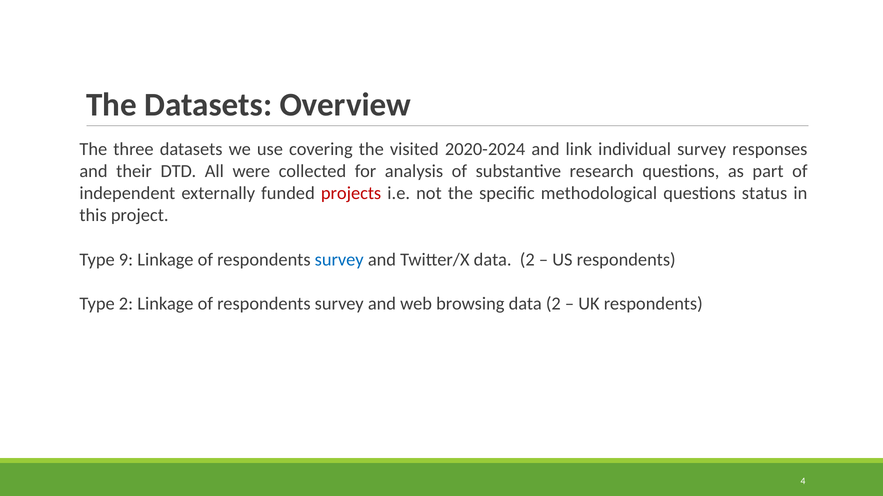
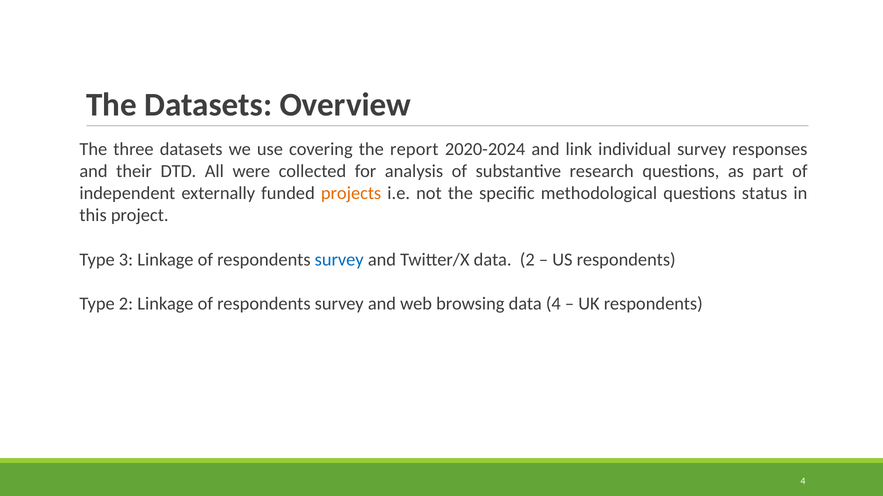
visited: visited -> report (414, 149)
projects colour: red -> orange (351, 194)
9: 9 -> 3 (126, 260)
browsing data 2: 2 -> 4 (553, 304)
